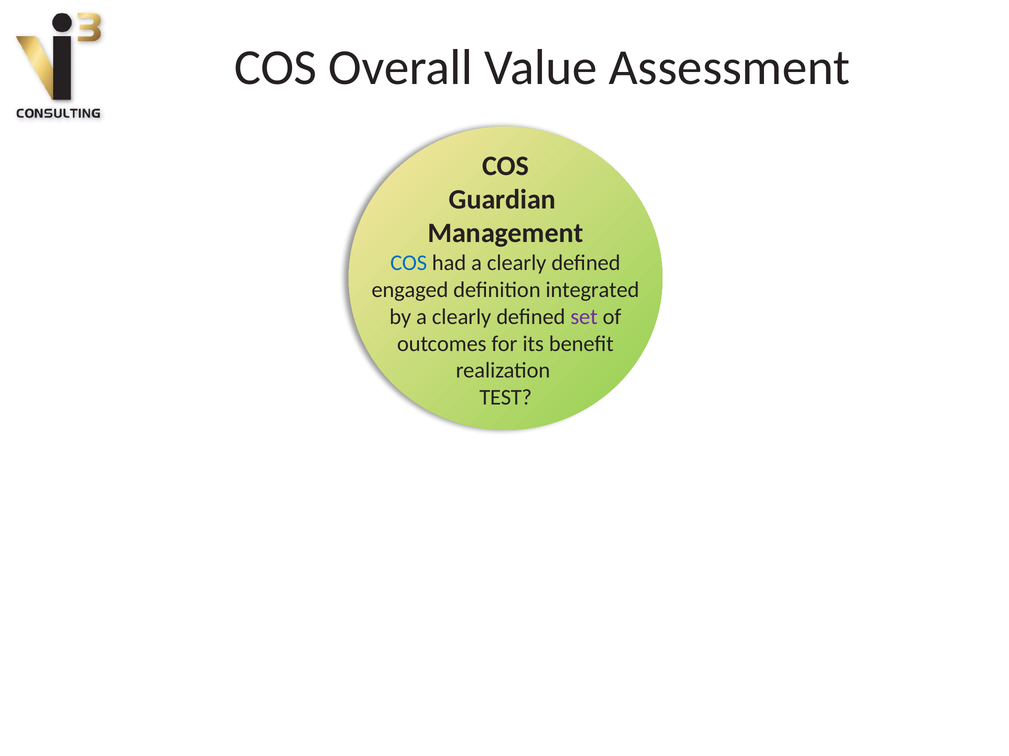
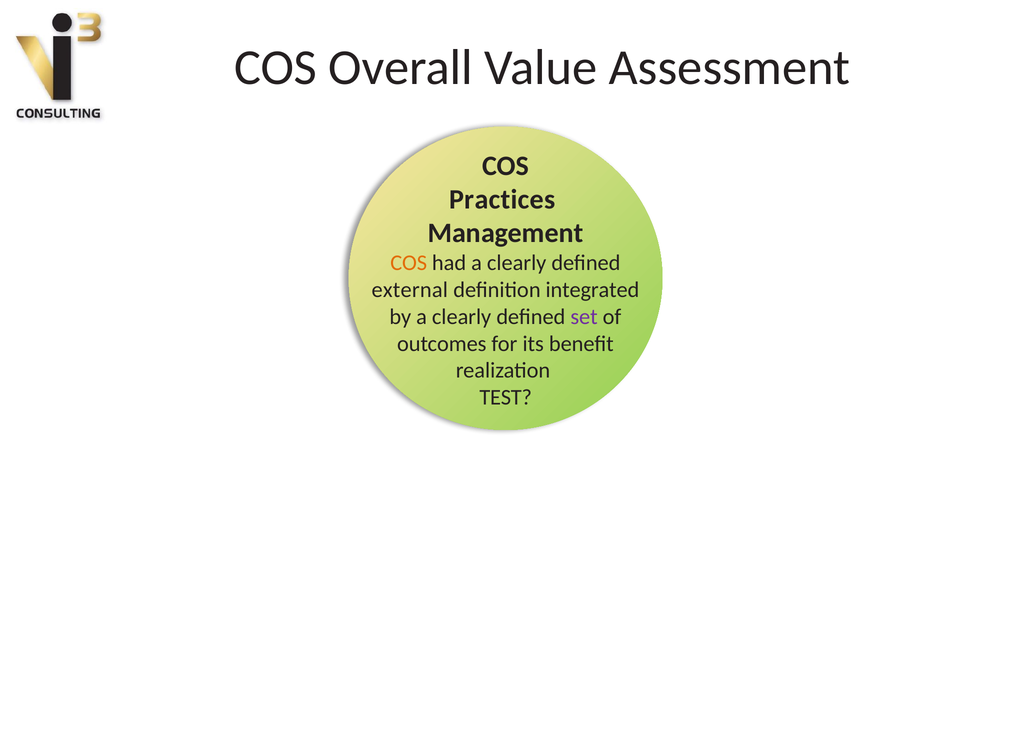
Guardian: Guardian -> Practices (502, 200)
COS colour: blue -> orange (409, 263)
engaged: engaged -> external (410, 290)
